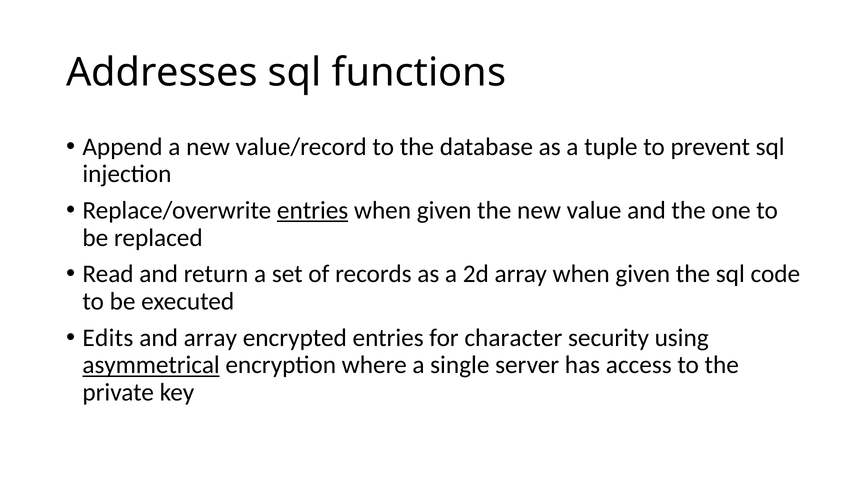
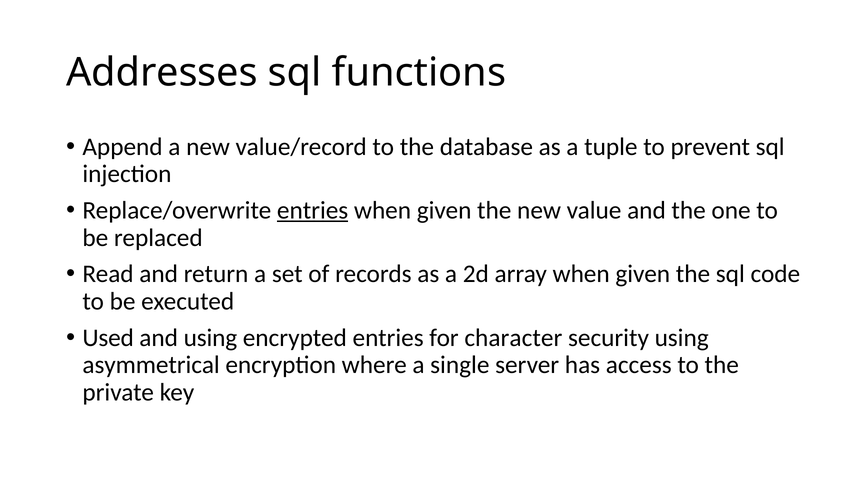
Edits: Edits -> Used (108, 338)
and array: array -> using (210, 338)
asymmetrical underline: present -> none (151, 365)
